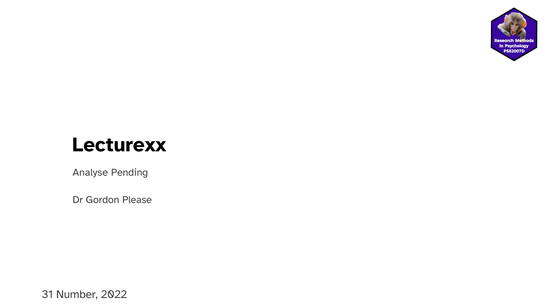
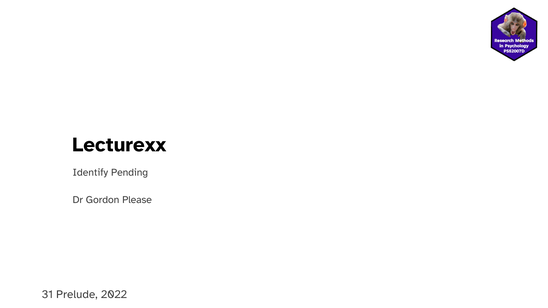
Analyse: Analyse -> Identify (90, 173)
Number: Number -> Prelude (77, 295)
